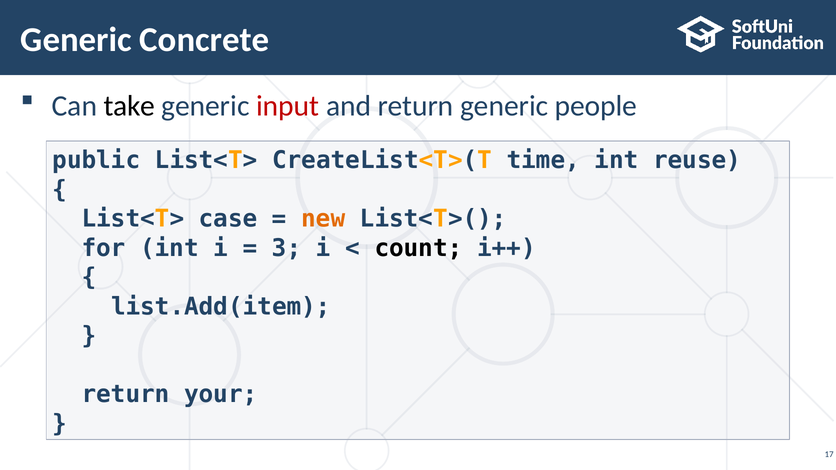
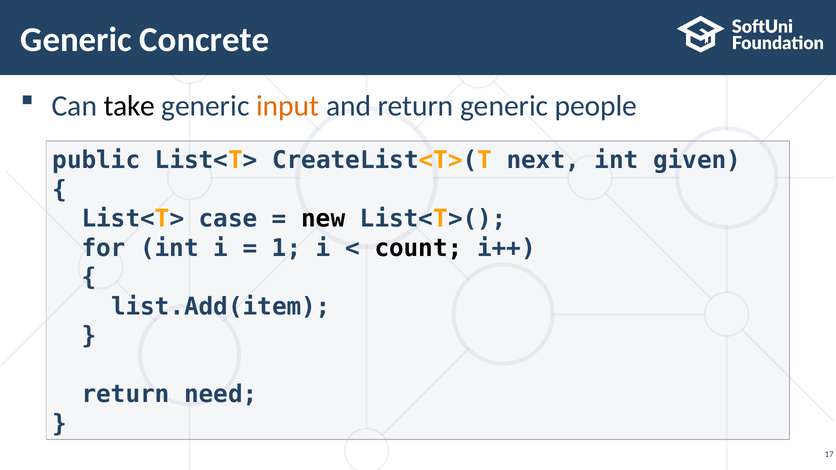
input colour: red -> orange (288, 106)
time: time -> next (543, 160)
reuse: reuse -> given (697, 160)
new colour: orange -> black (323, 219)
3: 3 -> 1 (287, 248)
your: your -> need (221, 395)
